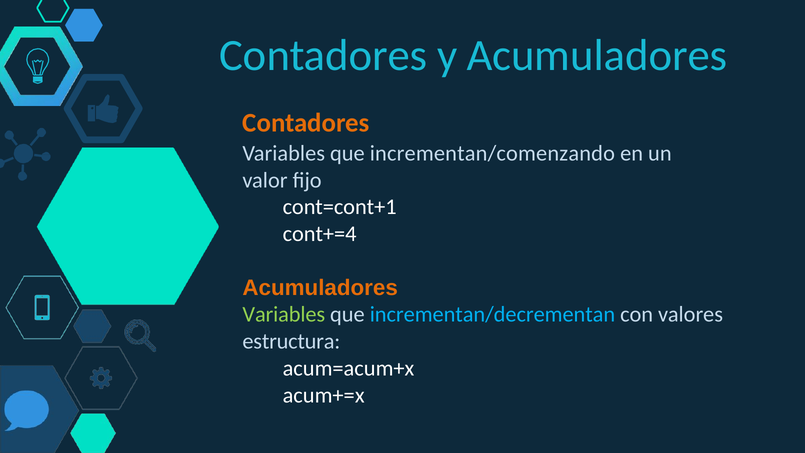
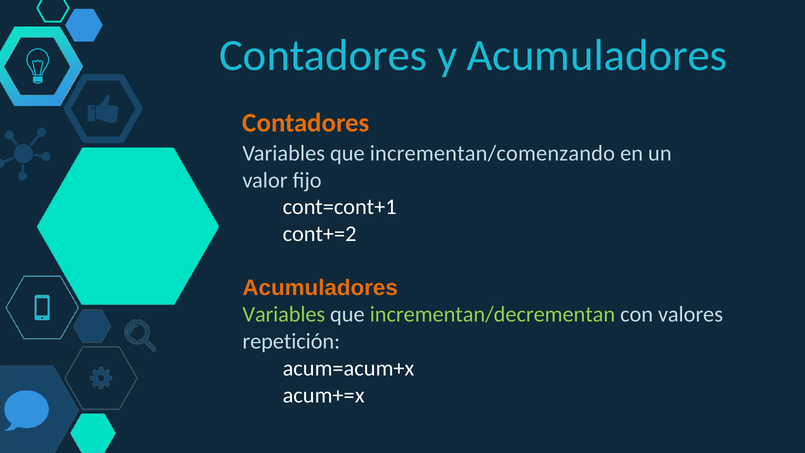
cont+=4: cont+=4 -> cont+=2 (320, 234)
incrementan/decrementan colour: light blue -> light green (492, 314)
estructura: estructura -> repetición (291, 341)
